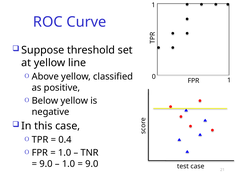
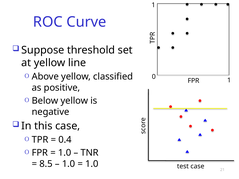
9.0: 9.0 -> 8.5 (46, 164)
9.0: 9.0 -> 1.0 (92, 164)
